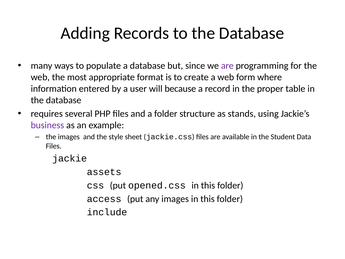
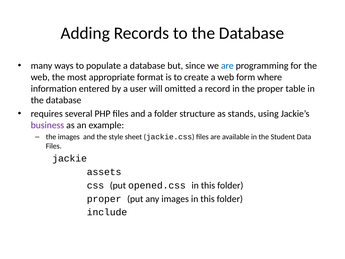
are colour: purple -> blue (227, 66)
because: because -> omitted (180, 89)
access: access -> proper (104, 199)
